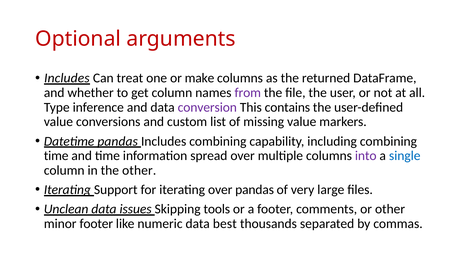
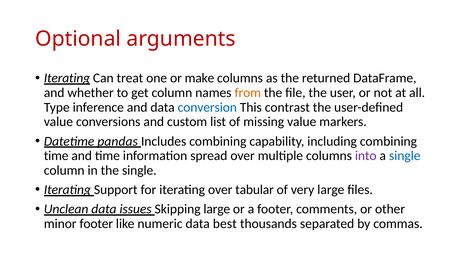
Includes: Includes -> Iterating (67, 78)
from colour: purple -> orange (248, 93)
conversion colour: purple -> blue (207, 107)
contains: contains -> contrast (287, 107)
the other: other -> single (139, 170)
over pandas: pandas -> tabular (255, 190)
Skipping tools: tools -> large (217, 209)
